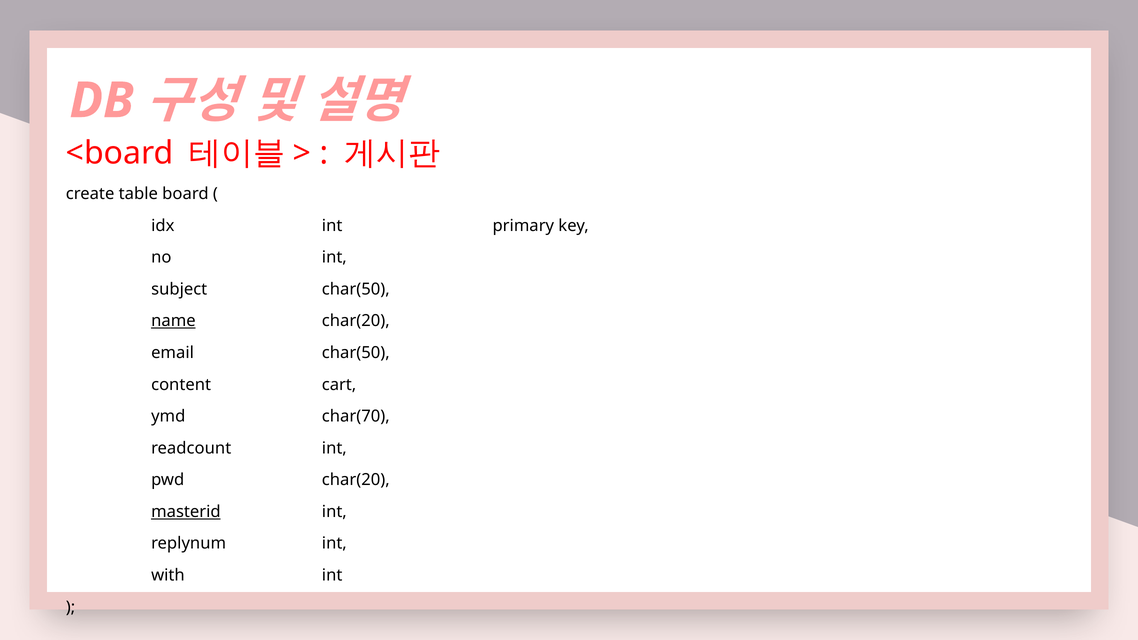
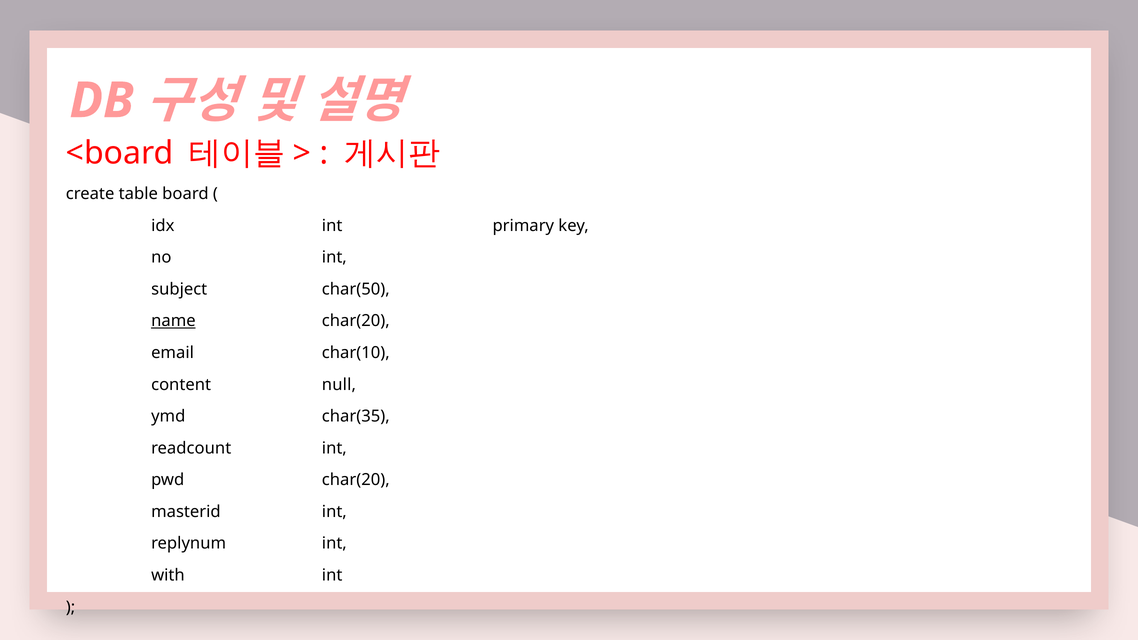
email char(50: char(50 -> char(10 (356, 353)
cart: cart -> null (339, 385)
char(70: char(70 -> char(35 (356, 416)
masterid underline: present -> none (186, 512)
